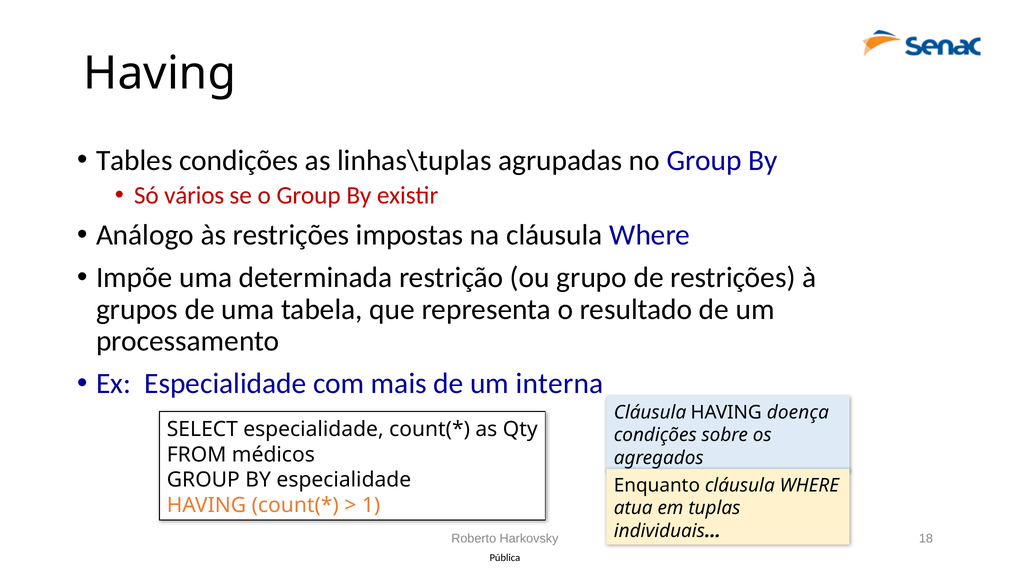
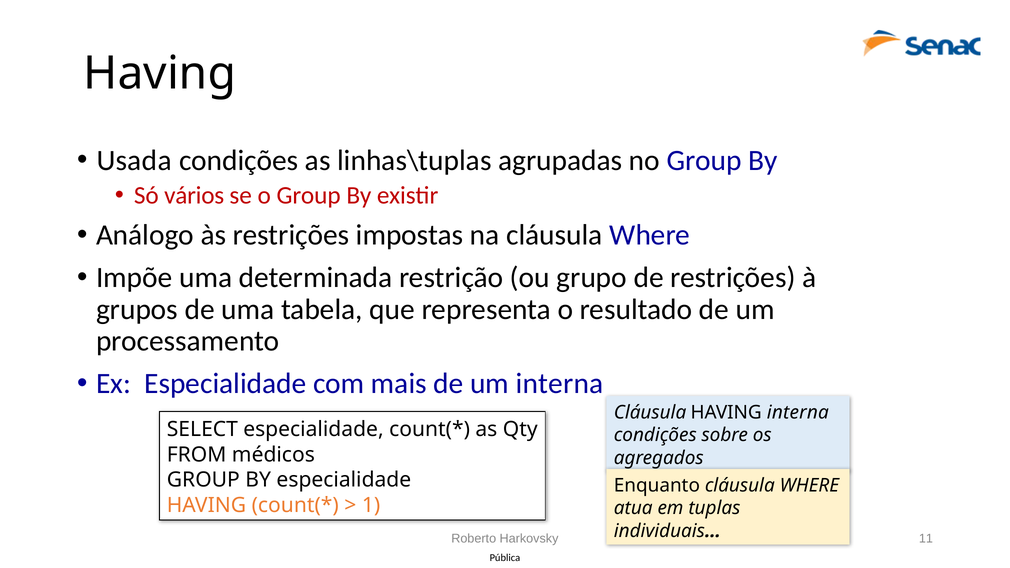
Tables: Tables -> Usada (134, 160)
HAVING doença: doença -> interna (798, 413)
18: 18 -> 11 (926, 539)
